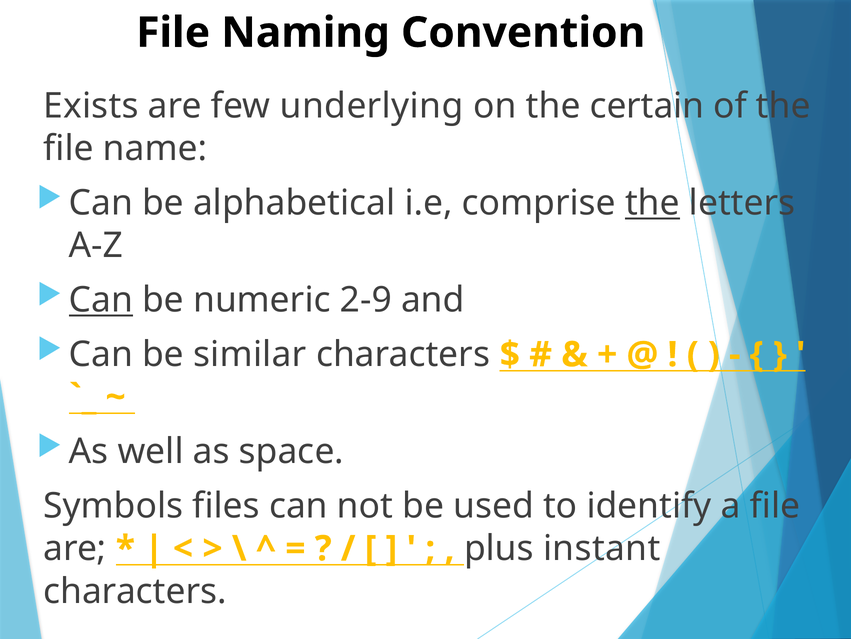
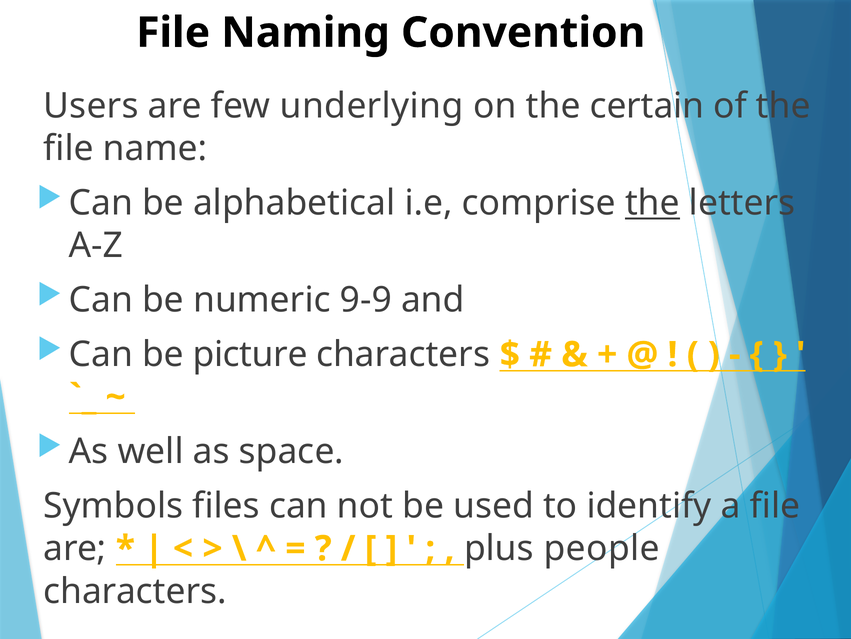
Exists: Exists -> Users (91, 106)
Can underline: present -> none (101, 300)
2-9: 2-9 -> 9-9 (366, 300)
similar: similar -> picture (250, 354)
instant: instant -> people (602, 548)
